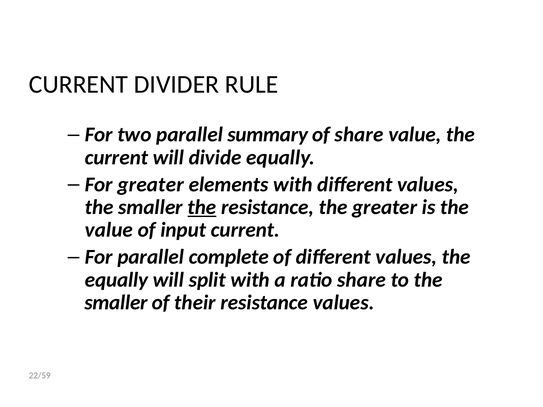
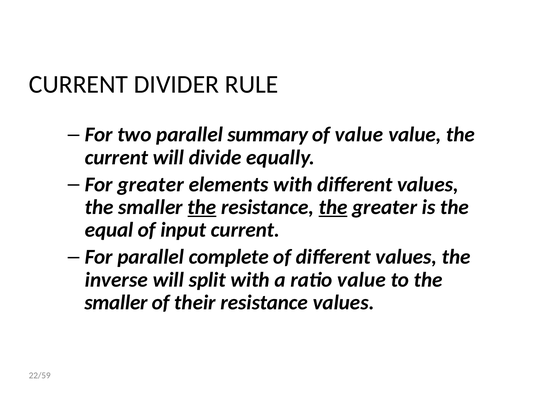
of share: share -> value (359, 135)
the underline: none -> present (333, 207)
value: value -> equal (109, 230)
equally: equally -> inverse (116, 280)
ratio share: share -> value (362, 280)
